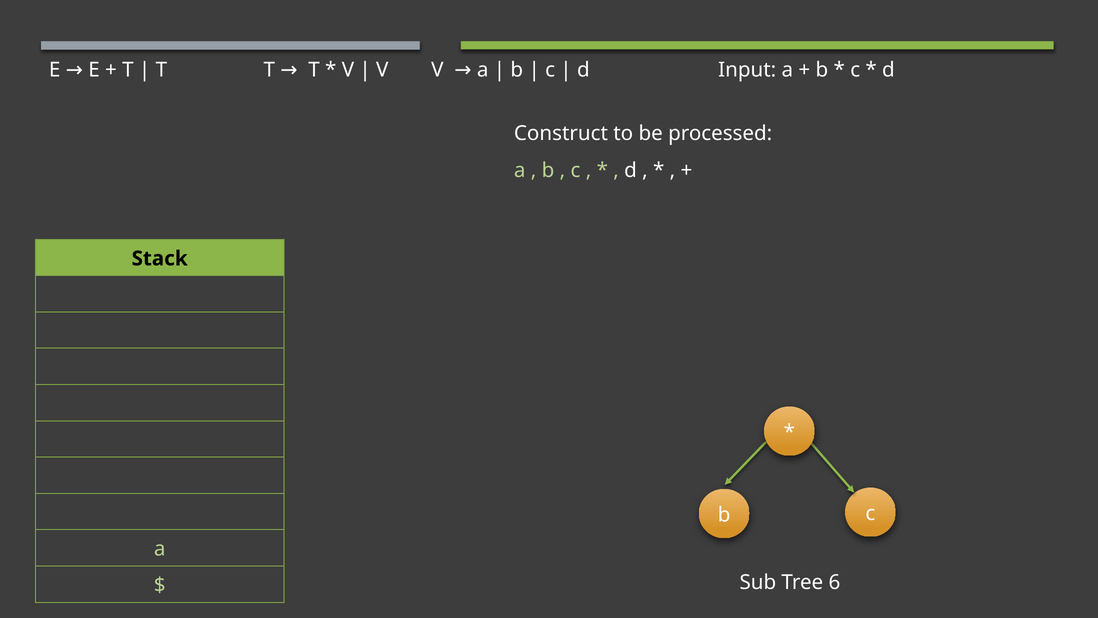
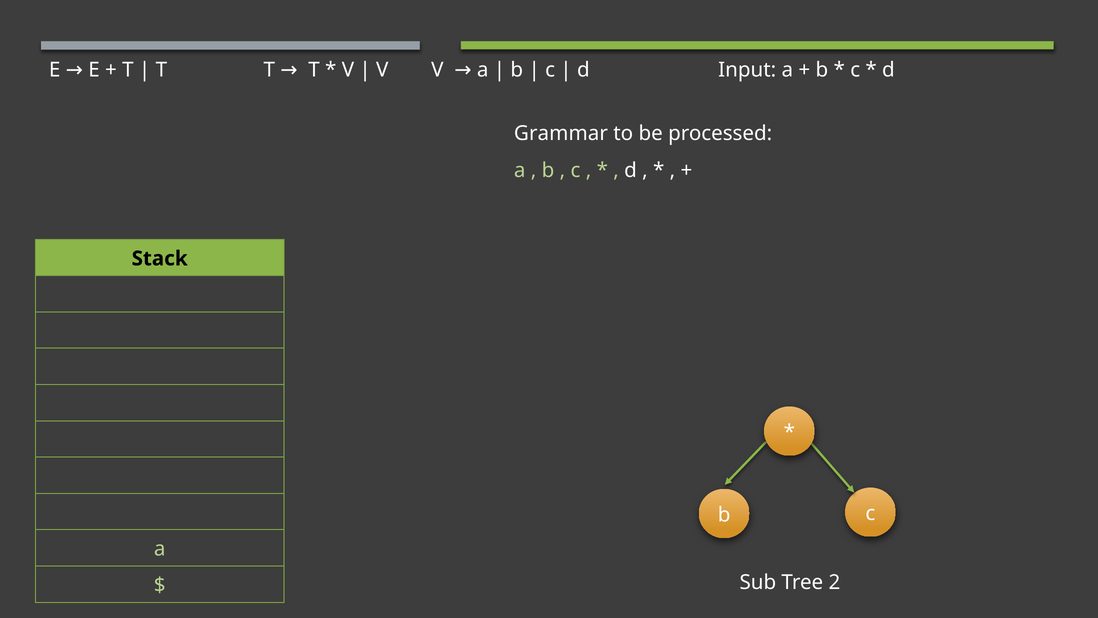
Construct: Construct -> Grammar (561, 133)
6: 6 -> 2 (834, 582)
